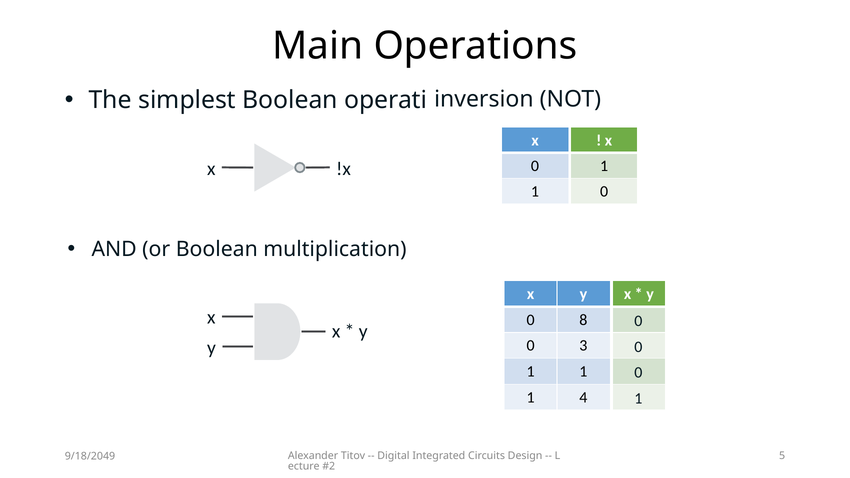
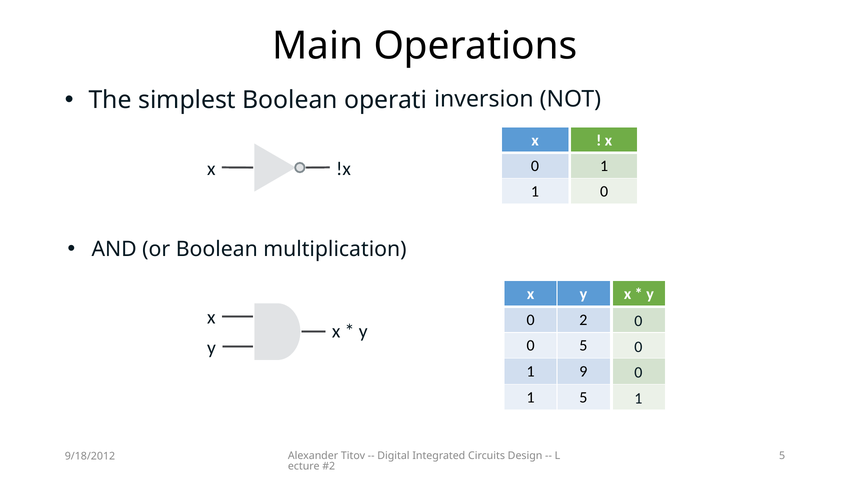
8: 8 -> 2 (583, 320)
0 3: 3 -> 5 (583, 346)
1: 1 -> 9 (583, 372)
1 4: 4 -> 5 (583, 397)
9/18/2049: 9/18/2049 -> 9/18/2012 (90, 457)
